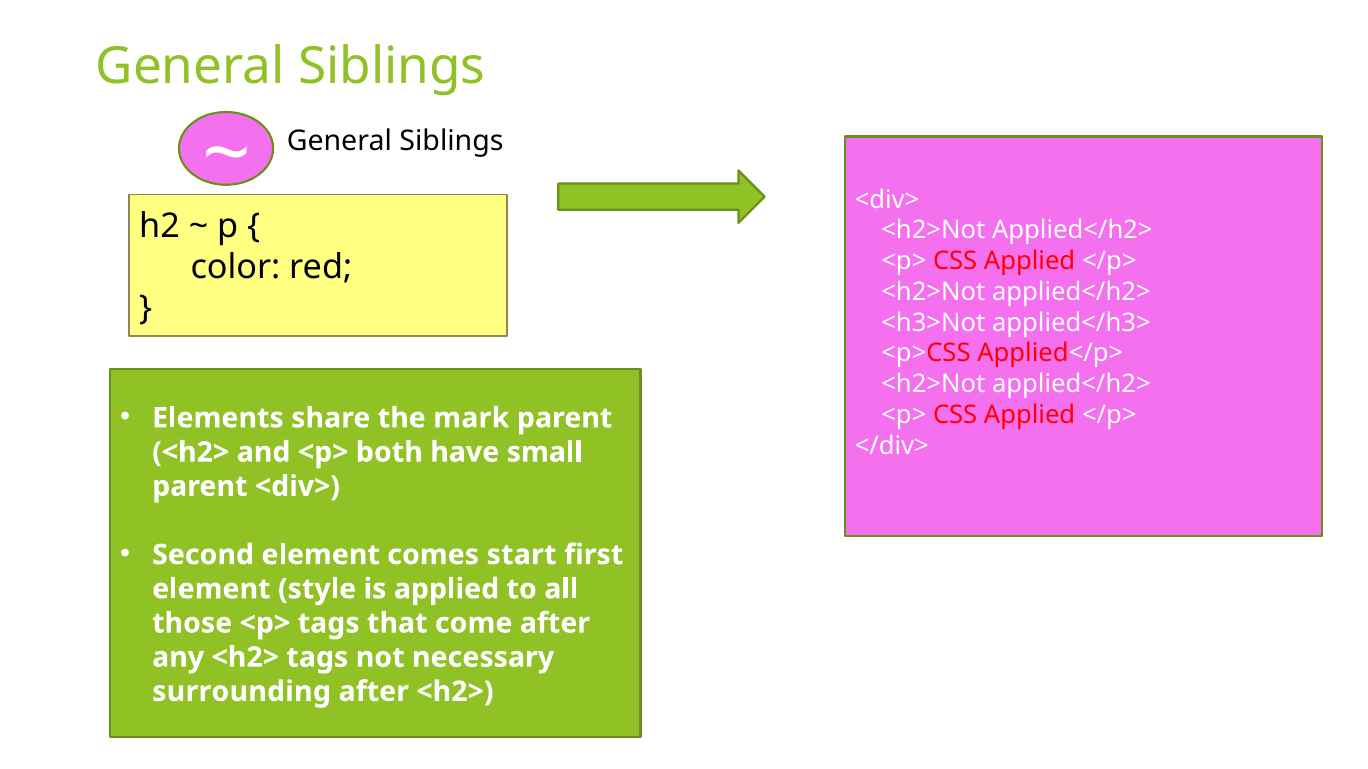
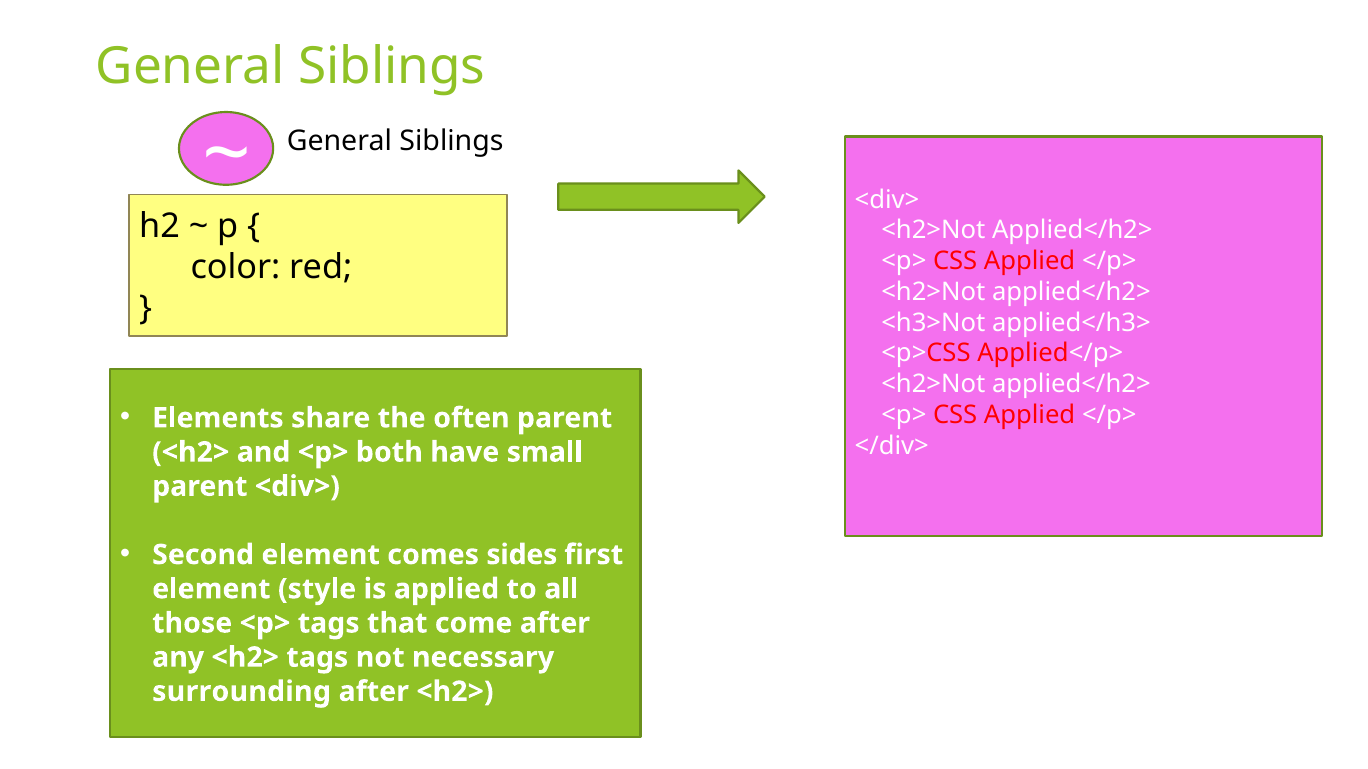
mark: mark -> often (471, 418)
start: start -> sides (522, 555)
